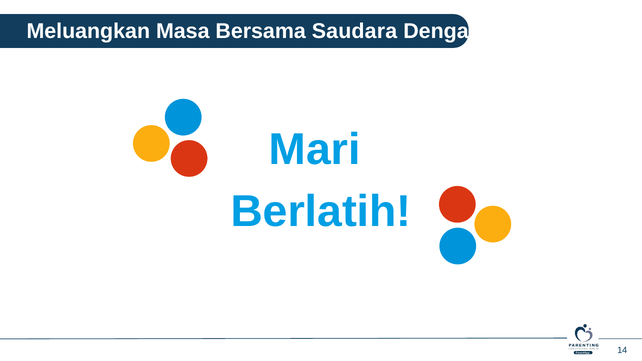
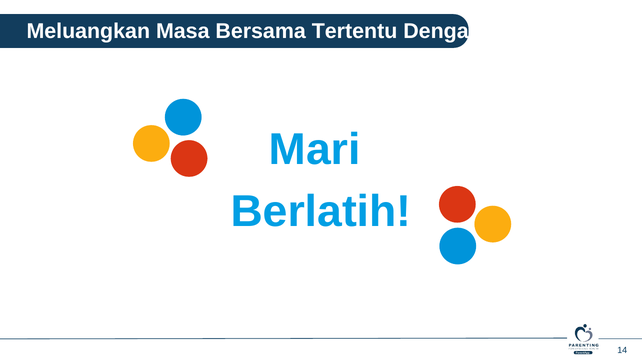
Saudara: Saudara -> Tertentu (355, 31)
